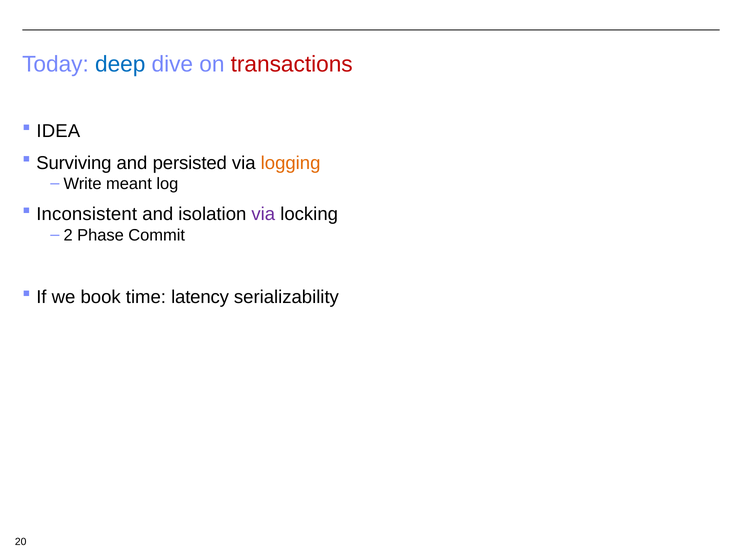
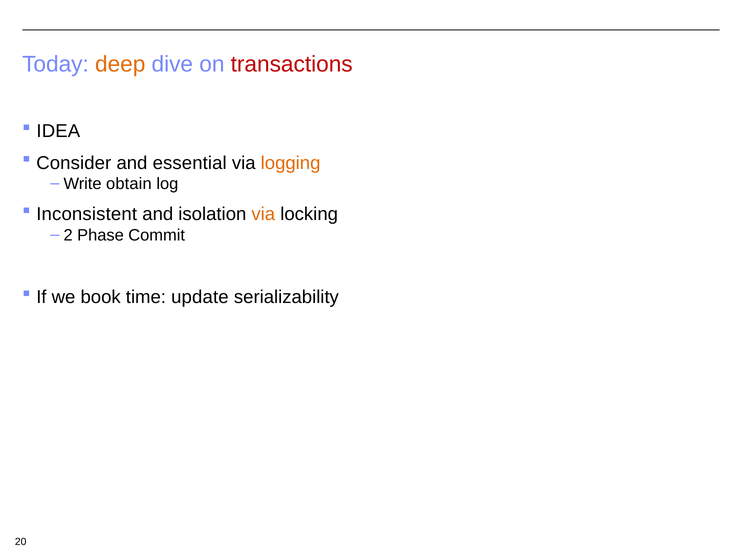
deep colour: blue -> orange (120, 64)
Surviving: Surviving -> Consider (74, 163)
persisted: persisted -> essential (190, 163)
meant: meant -> obtain (129, 184)
via colour: purple -> orange (263, 214)
latency: latency -> update (200, 297)
